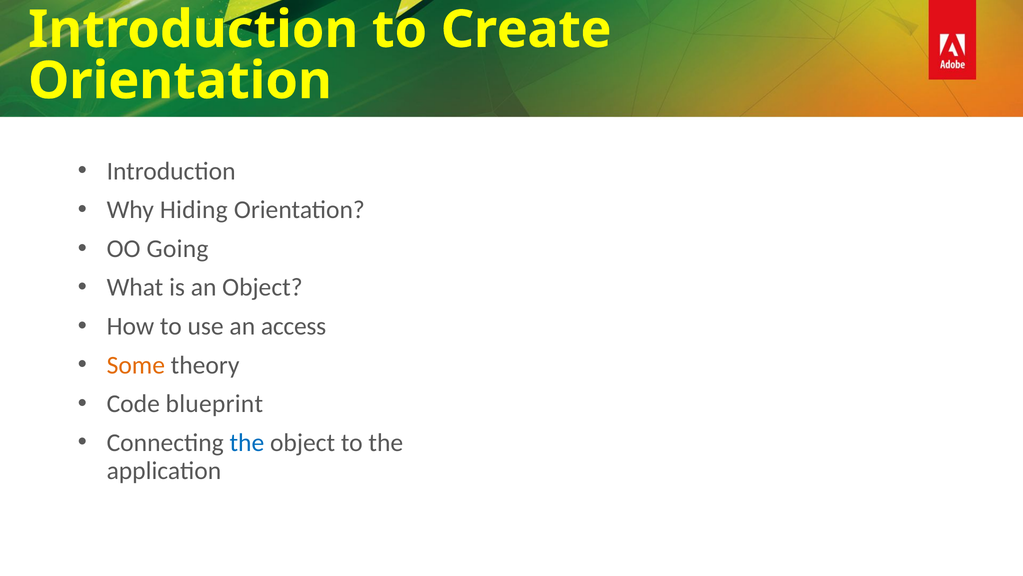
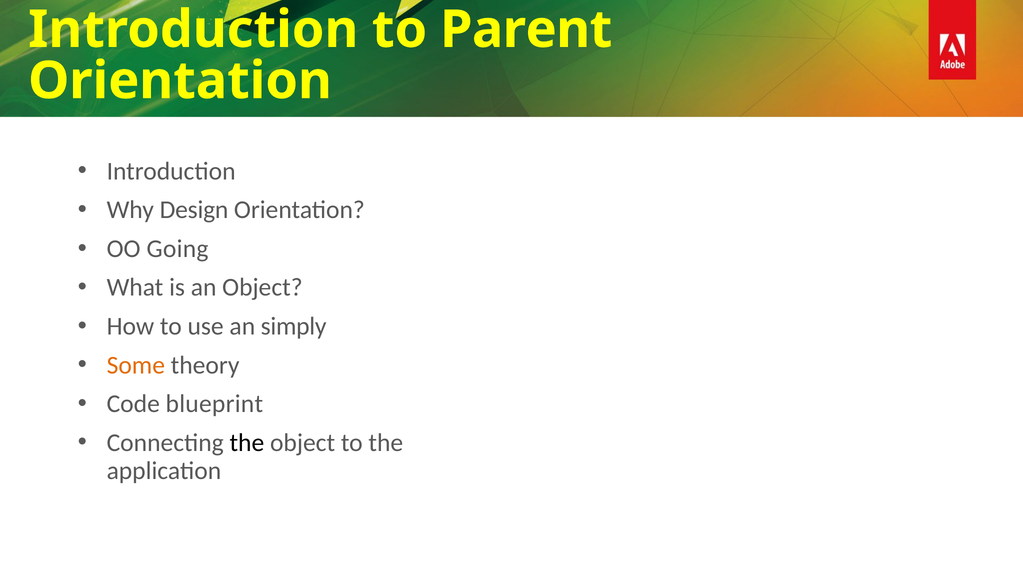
Create: Create -> Parent (526, 30)
Hiding: Hiding -> Design (194, 210)
access: access -> simply (294, 326)
the colour: blue -> black (247, 442)
